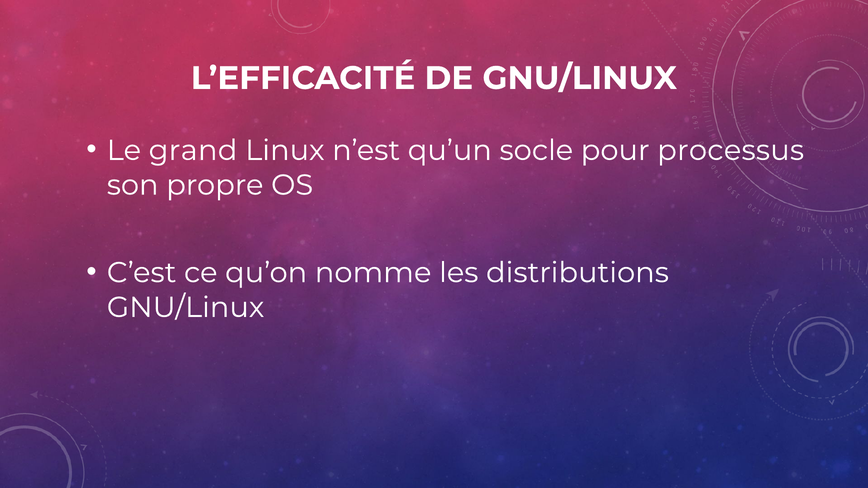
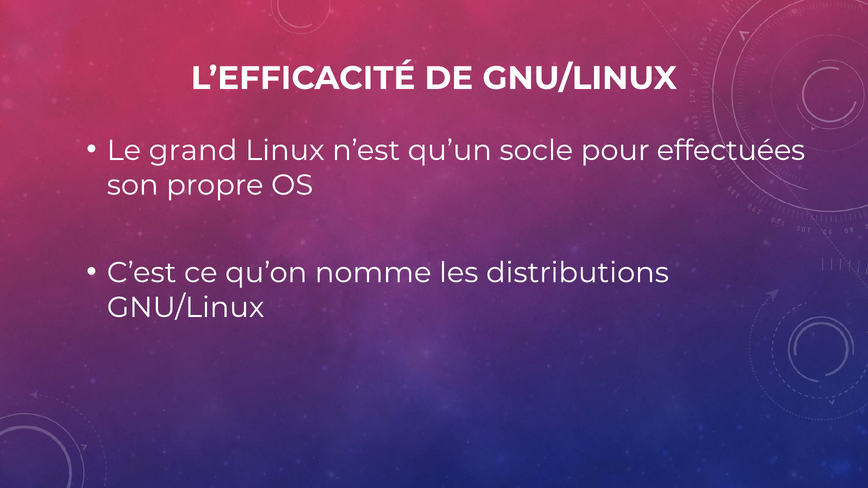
processus: processus -> effectuées (731, 150)
